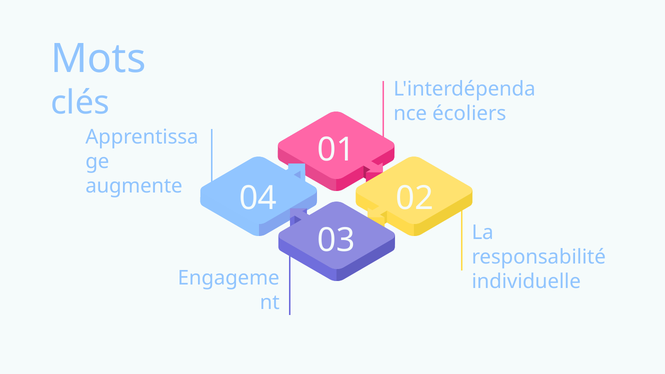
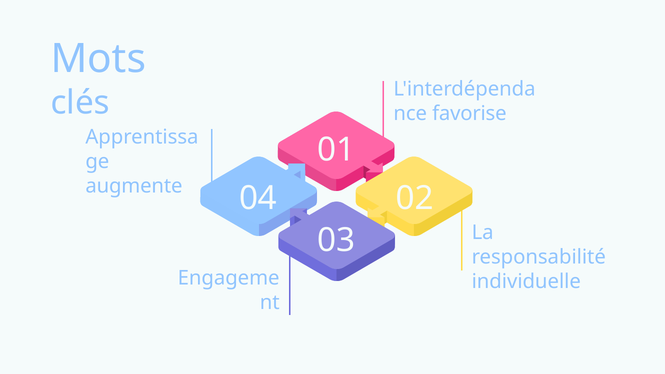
écoliers: écoliers -> favorise (469, 113)
